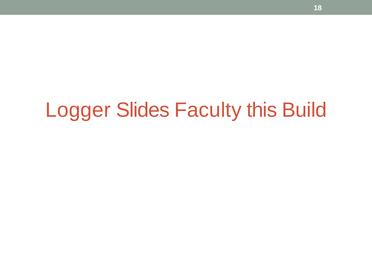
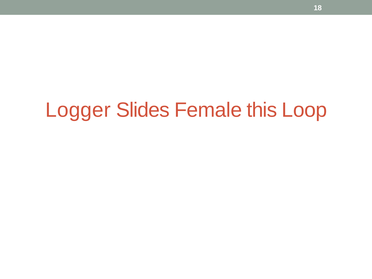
Faculty: Faculty -> Female (208, 110)
Build: Build -> Loop (304, 110)
